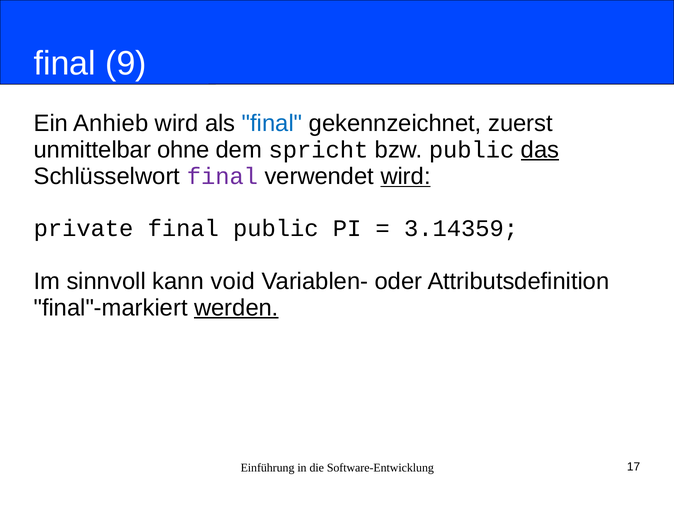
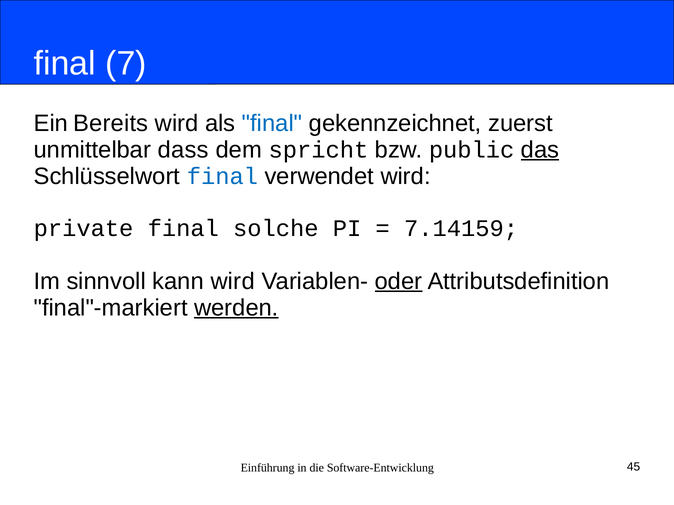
9: 9 -> 7 (126, 64)
Anhieb: Anhieb -> Bereits (111, 123)
ohne: ohne -> dass (183, 150)
final colour: purple -> blue (222, 176)
wird underline: present -> none (406, 176)
final public: public -> solche (276, 229)
3.14359: 3.14359 -> 7.14159 (461, 229)
kann void: void -> wird (233, 281)
oder underline: none -> present (399, 281)
17: 17 -> 45 (634, 467)
